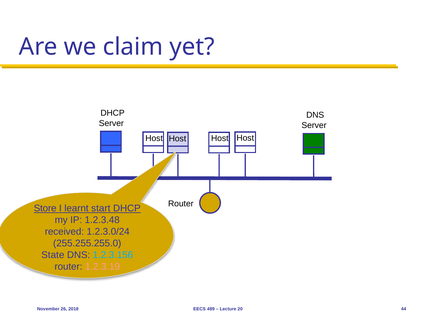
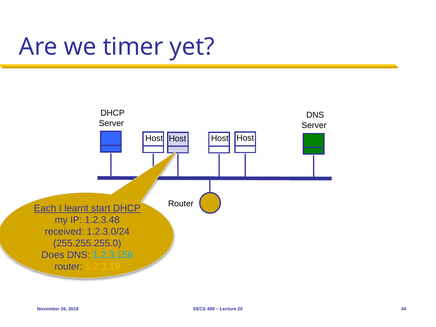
claim: claim -> timer (133, 47)
Store: Store -> Each (45, 208)
State: State -> Does (53, 255)
1.2.3.19 colour: pink -> yellow (103, 267)
